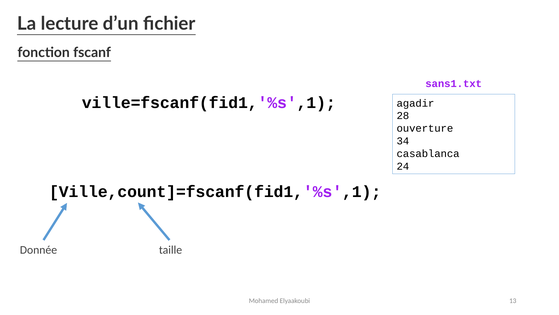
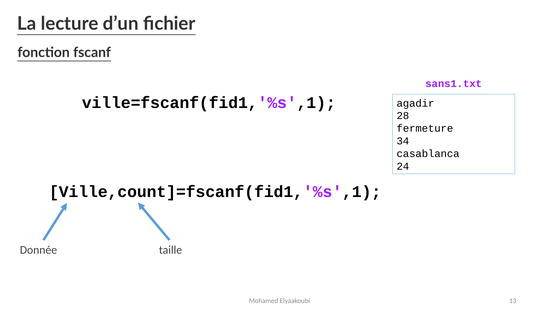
ouverture: ouverture -> fermeture (425, 128)
